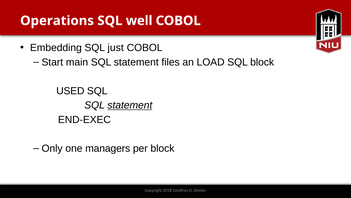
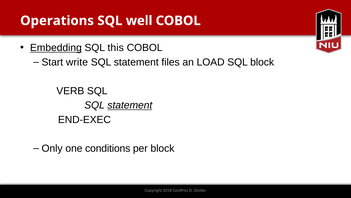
Embedding underline: none -> present (56, 48)
just: just -> this (116, 48)
main: main -> write (77, 62)
USED: USED -> VERB (70, 91)
managers: managers -> conditions (108, 148)
